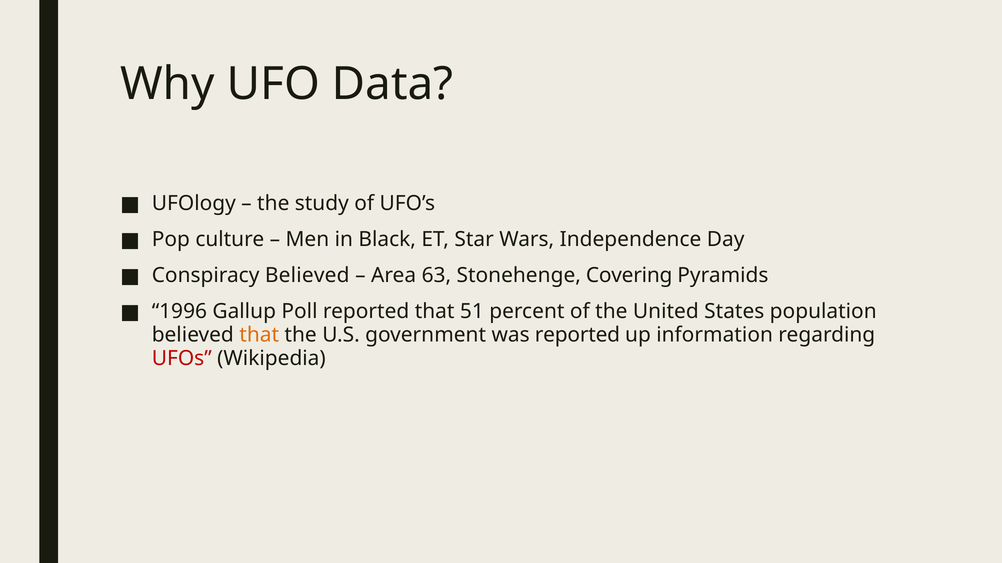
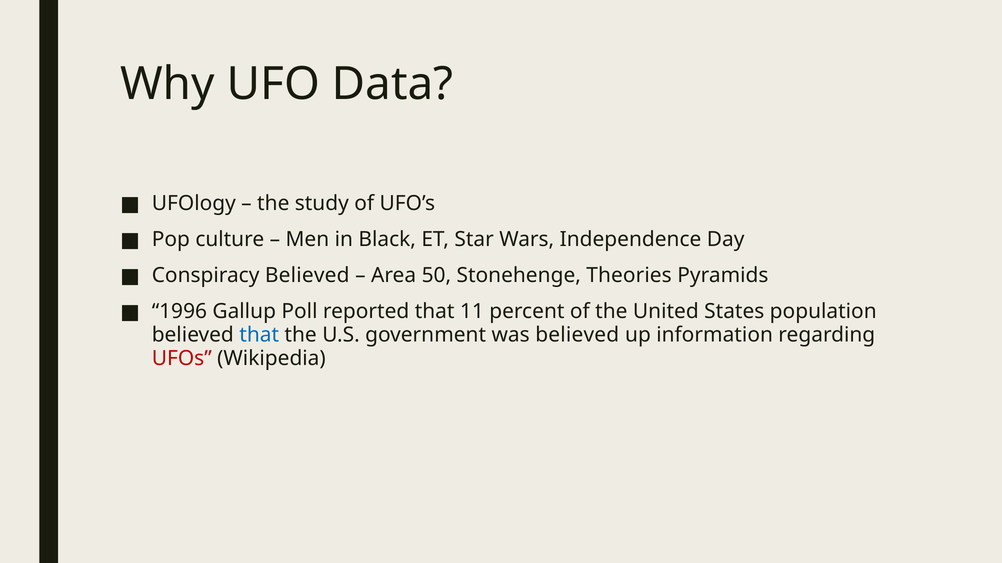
63: 63 -> 50 (436, 276)
Covering: Covering -> Theories (629, 276)
51: 51 -> 11 (472, 312)
that colour: orange -> blue (259, 335)
was reported: reported -> believed (577, 335)
